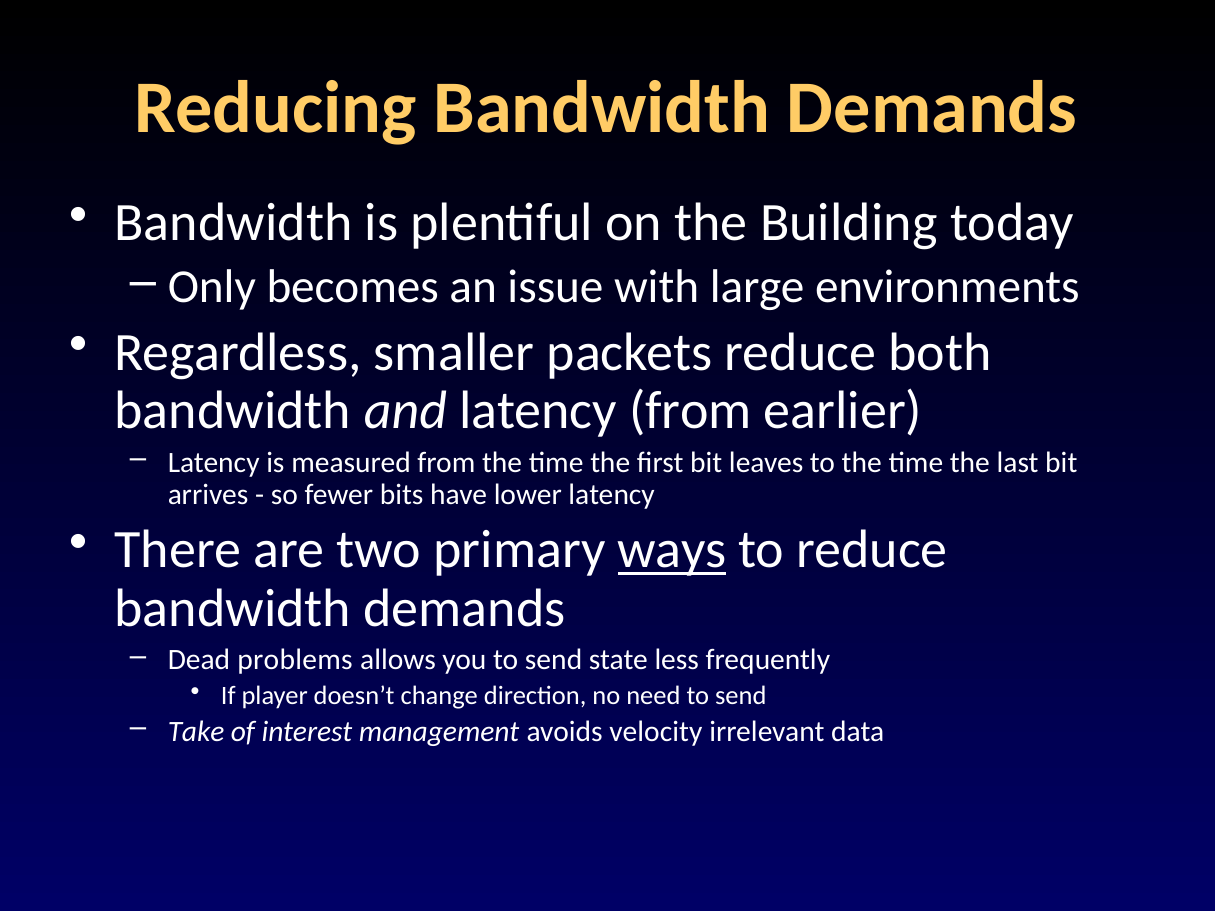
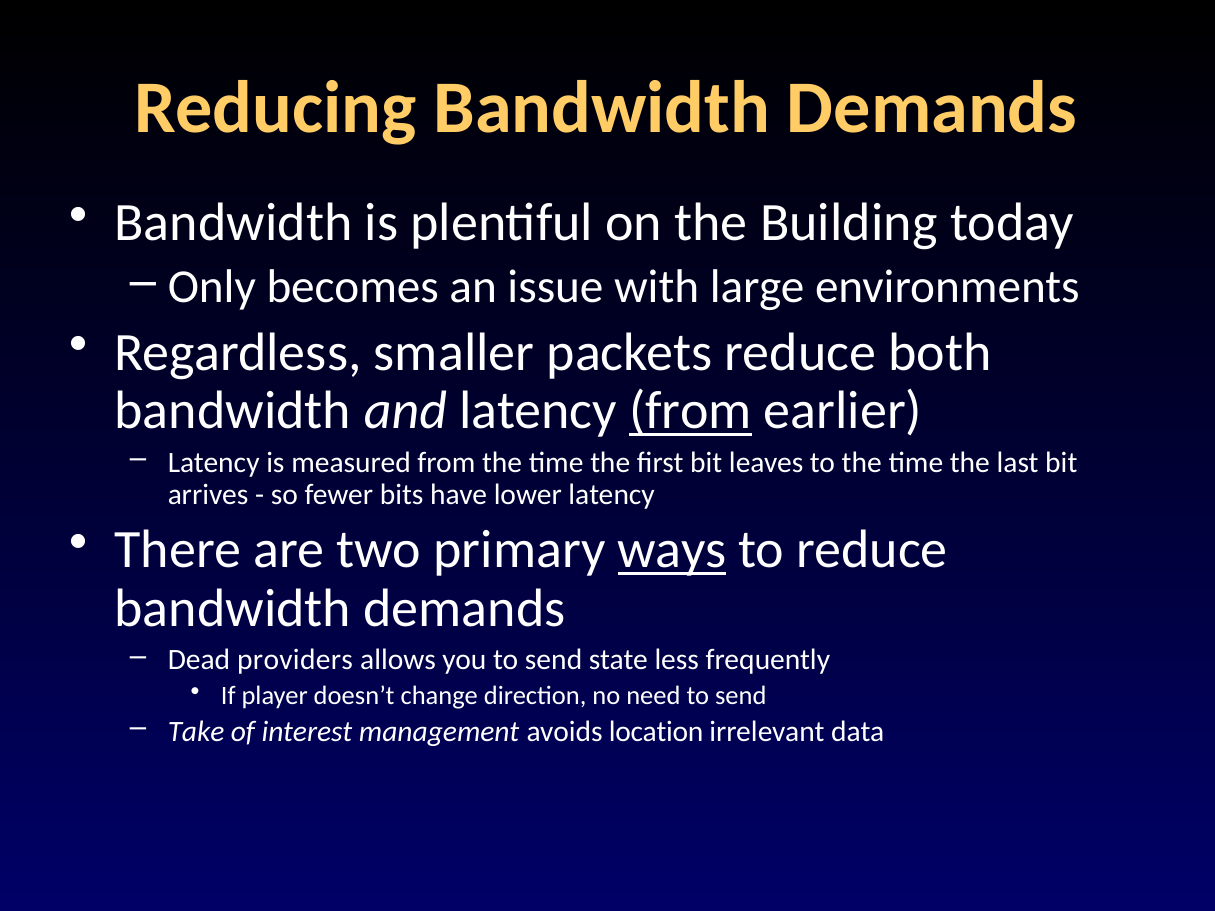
from underline: none -> present (690, 411)
problems: problems -> providers (295, 660)
velocity: velocity -> location (656, 732)
